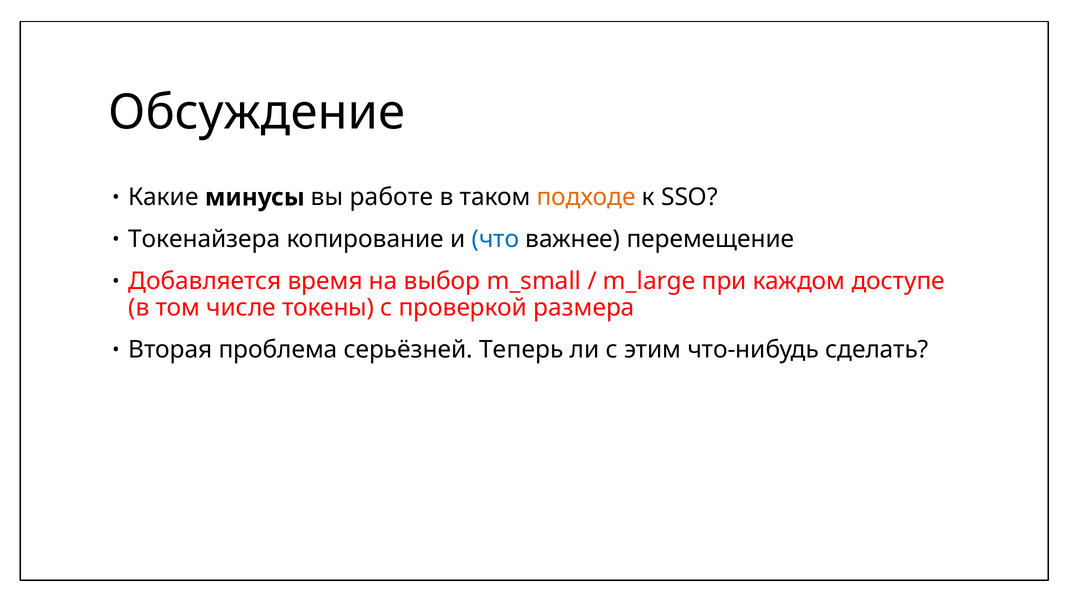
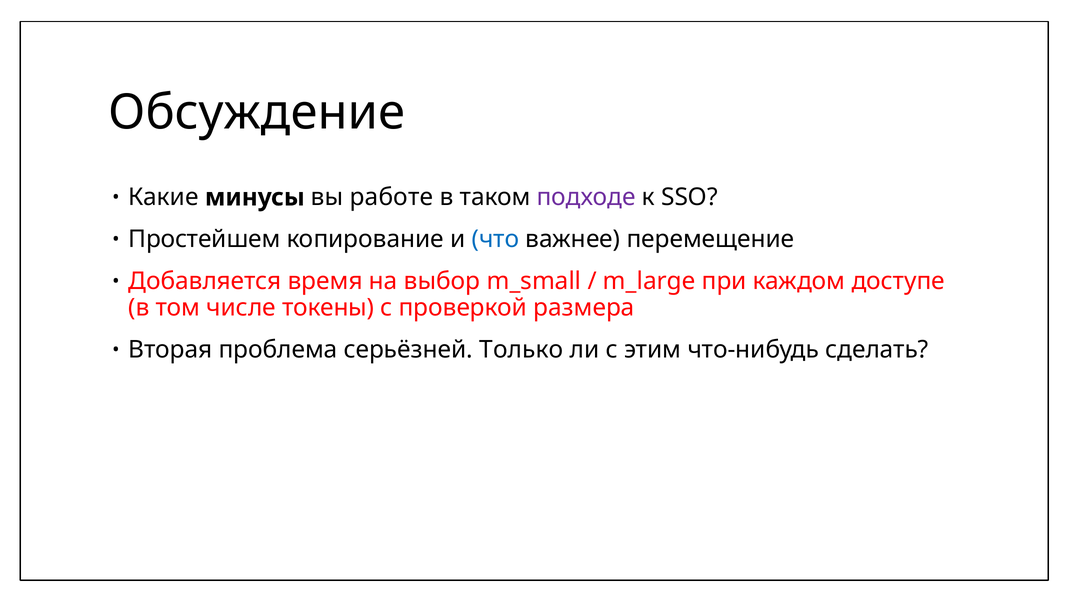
подходе colour: orange -> purple (586, 197)
Токенайзера: Токенайзера -> Простейшем (204, 240)
Теперь: Теперь -> Только (521, 350)
